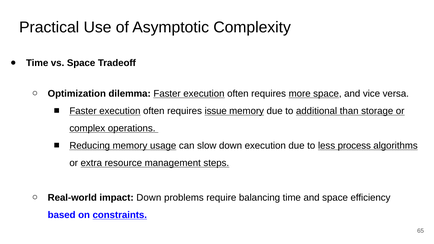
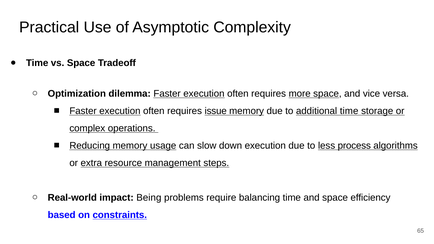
additional than: than -> time (349, 111)
impact Down: Down -> Being (149, 198)
